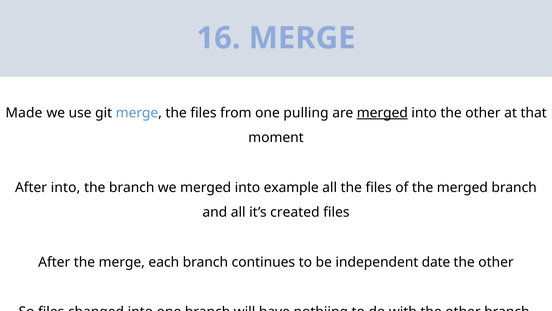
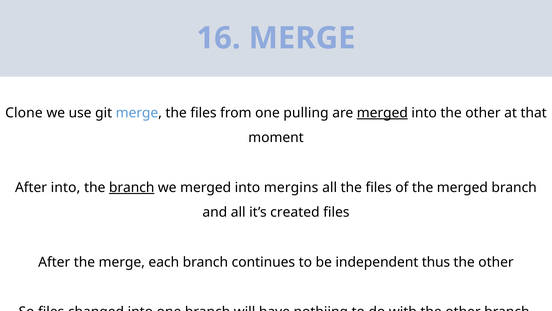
Made: Made -> Clone (24, 113)
branch underline: none -> present (132, 187)
example: example -> mergins (291, 187)
date: date -> thus (436, 262)
